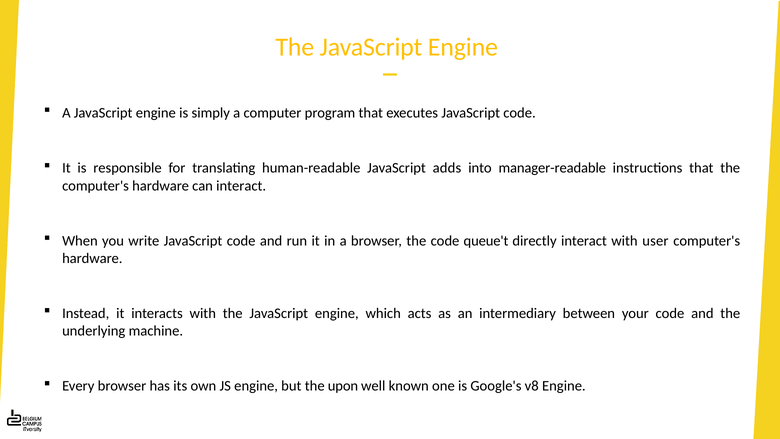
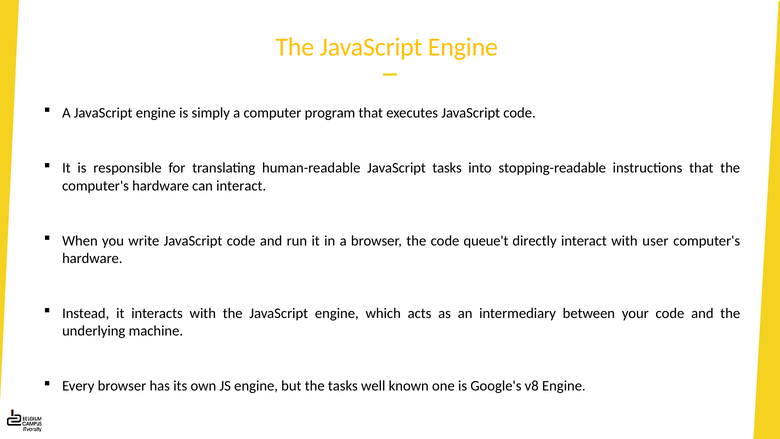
JavaScript adds: adds -> tasks (447, 168)
manager-readable: manager-readable -> stopping-readable (552, 168)
the upon: upon -> tasks (343, 386)
